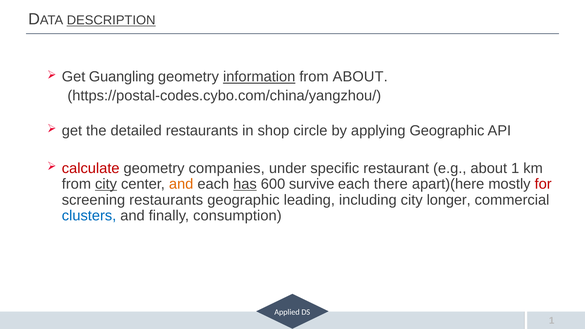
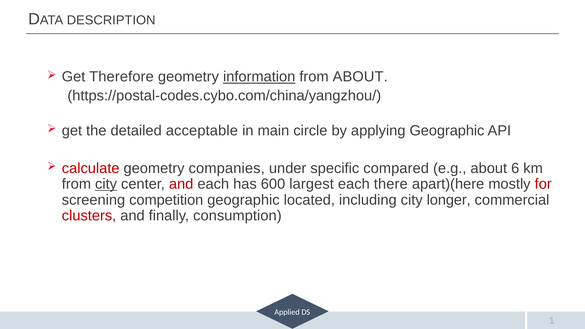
DESCRIPTION underline: present -> none (111, 20)
Guangling: Guangling -> Therefore (121, 77)
detailed restaurants: restaurants -> acceptable (202, 131)
shop: shop -> main (273, 131)
restaurant: restaurant -> compared (396, 168)
about 1: 1 -> 6 (515, 168)
and colour: orange -> red (181, 184)
has underline: present -> none (245, 184)
survive: survive -> largest (312, 184)
screening restaurants: restaurants -> competition (166, 200)
leading: leading -> located (309, 200)
clusters colour: blue -> red (89, 216)
